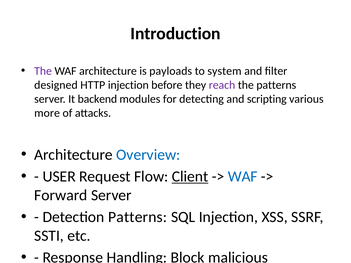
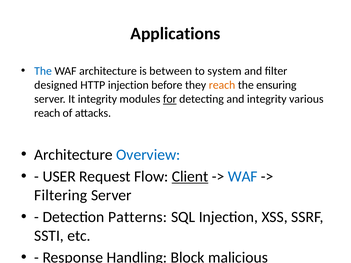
Introduction: Introduction -> Applications (175, 34)
The colour: purple -> blue (43, 71)
payloads: payloads -> between (171, 71)
reach colour: purple -> orange (222, 85)
the patterns: patterns -> ensuring (276, 85)
It backend: backend -> integrity (97, 99)
for underline: none -> present (170, 99)
and scripting: scripting -> integrity (267, 99)
more: more -> reach (47, 113)
Forward: Forward -> Filtering (61, 195)
